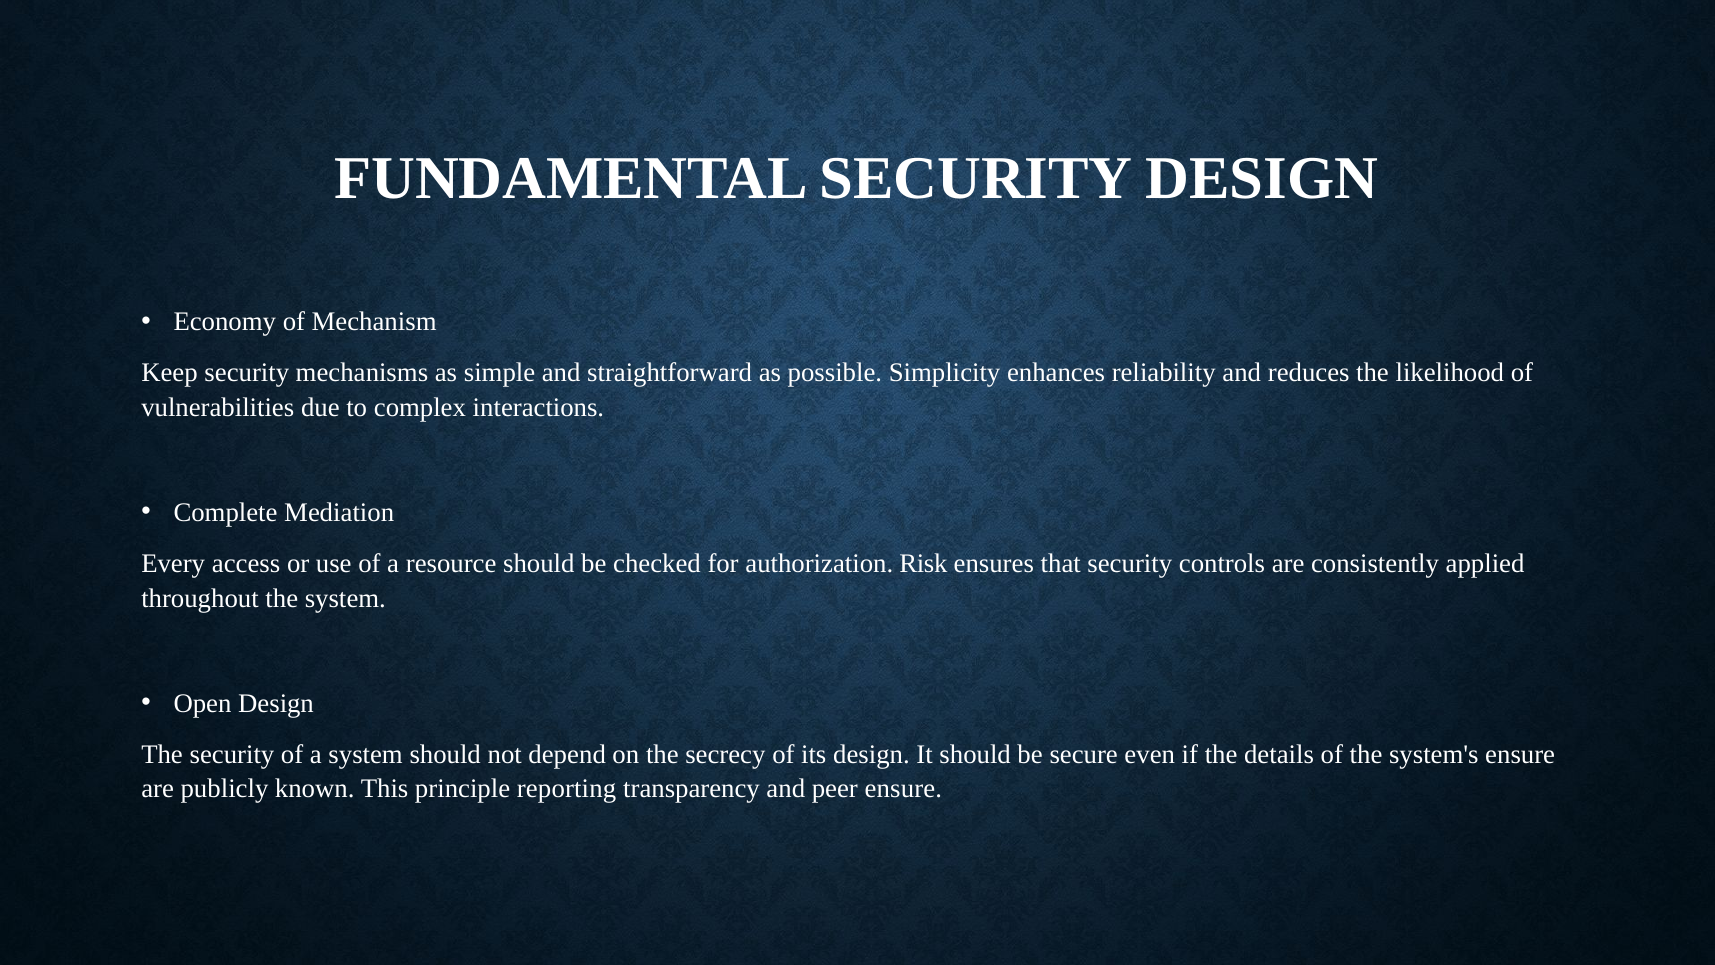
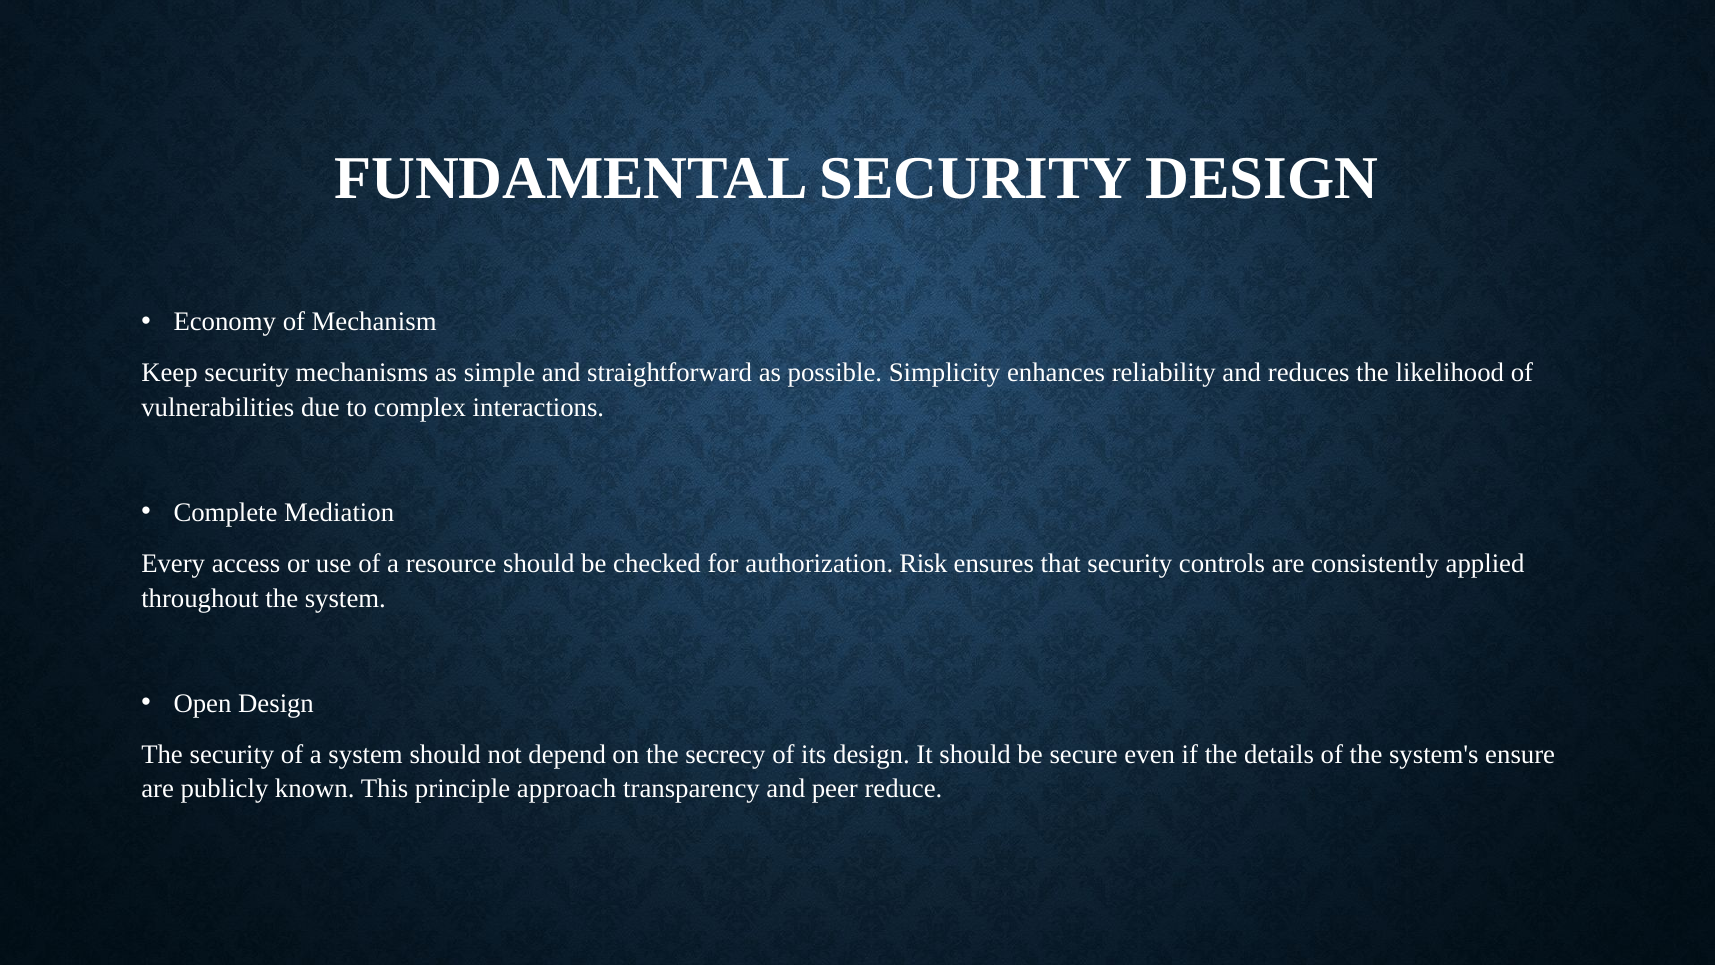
reporting: reporting -> approach (567, 789)
peer ensure: ensure -> reduce (903, 789)
